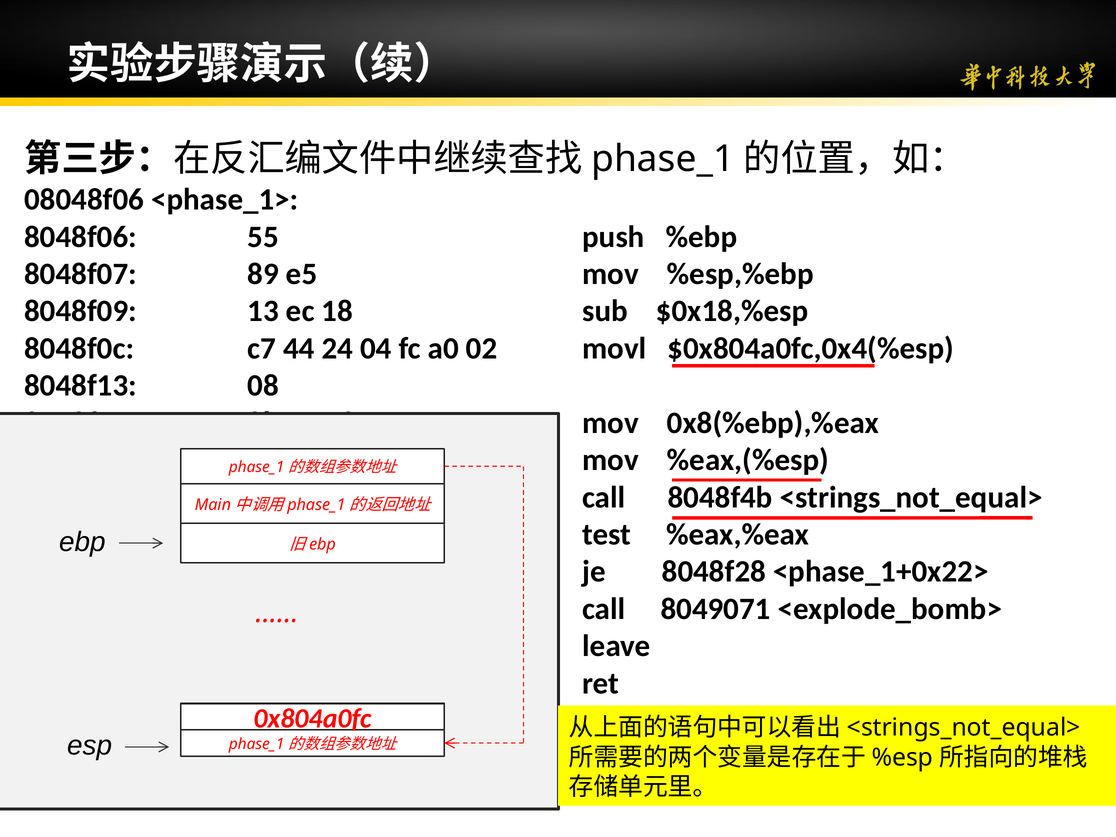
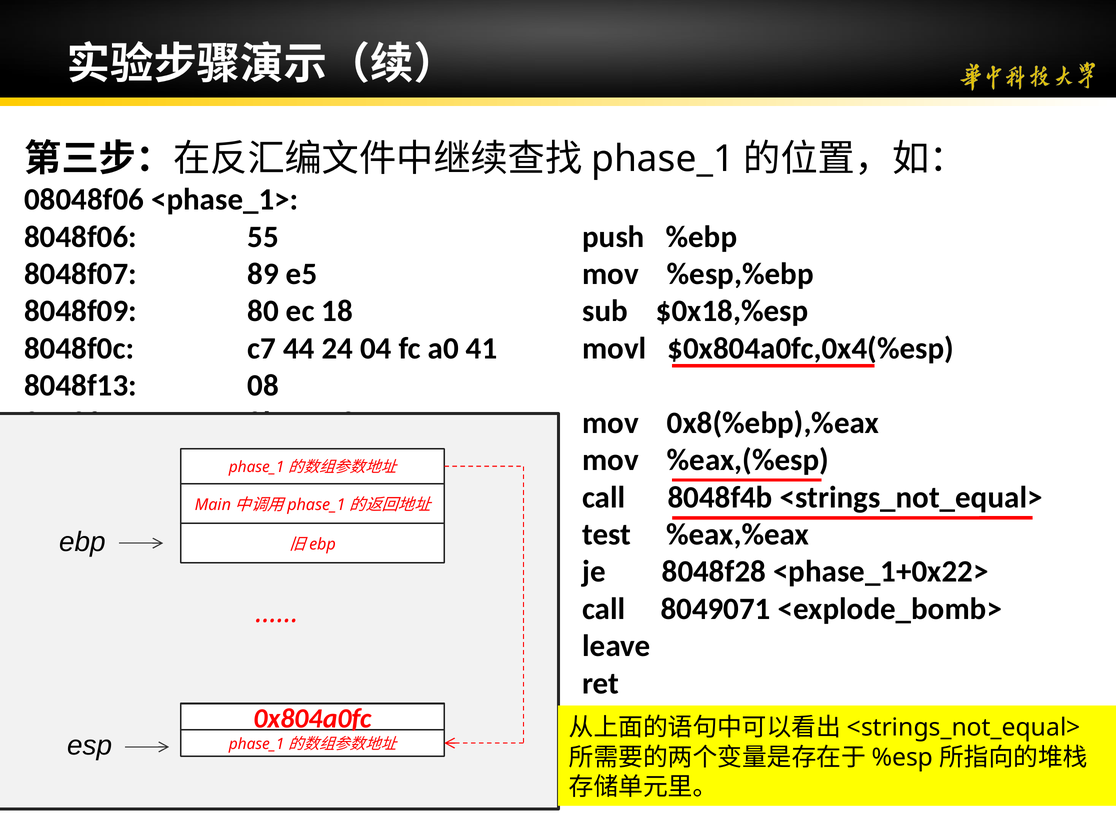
13: 13 -> 80 (263, 311)
02: 02 -> 41 (482, 348)
